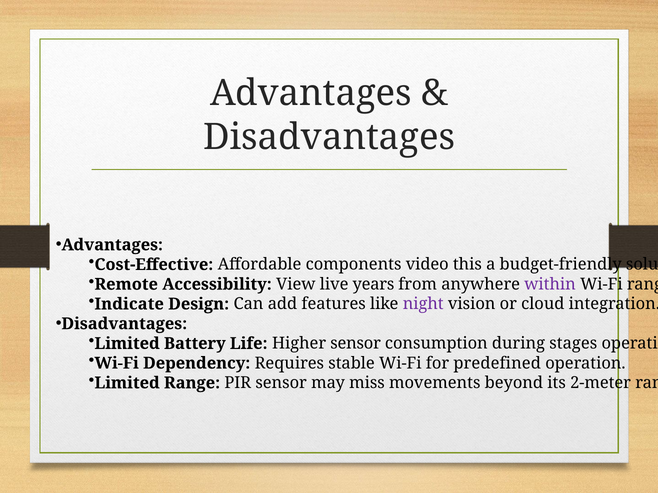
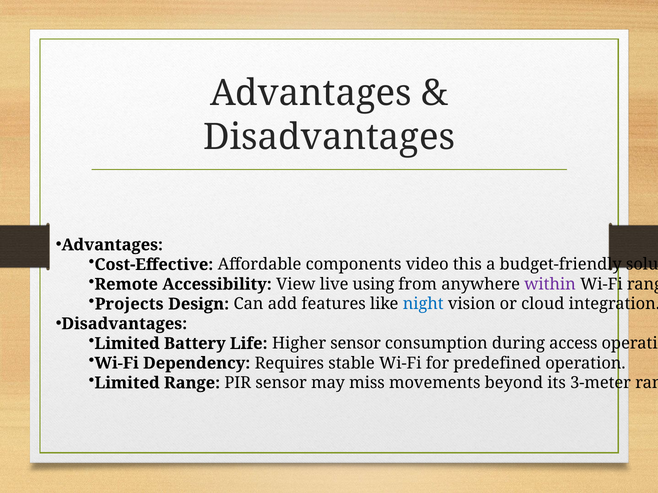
years: years -> using (373, 285)
Indicate: Indicate -> Projects (129, 304)
night colour: purple -> blue (423, 304)
stages: stages -> access (573, 344)
2-meter: 2-meter -> 3-meter (601, 383)
